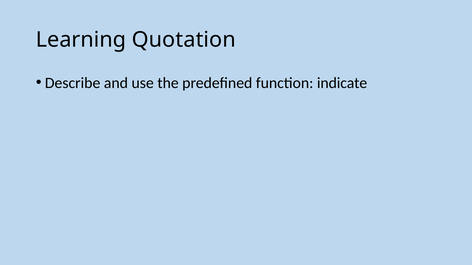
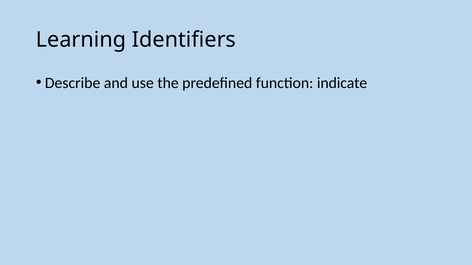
Quotation: Quotation -> Identifiers (184, 40)
